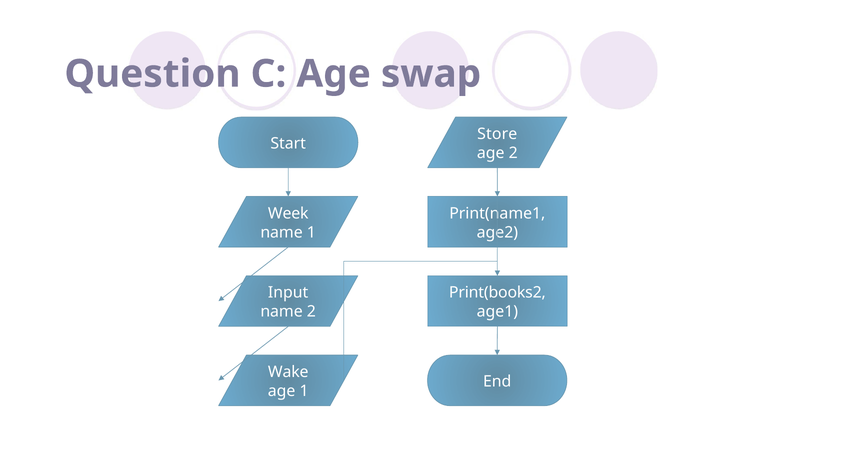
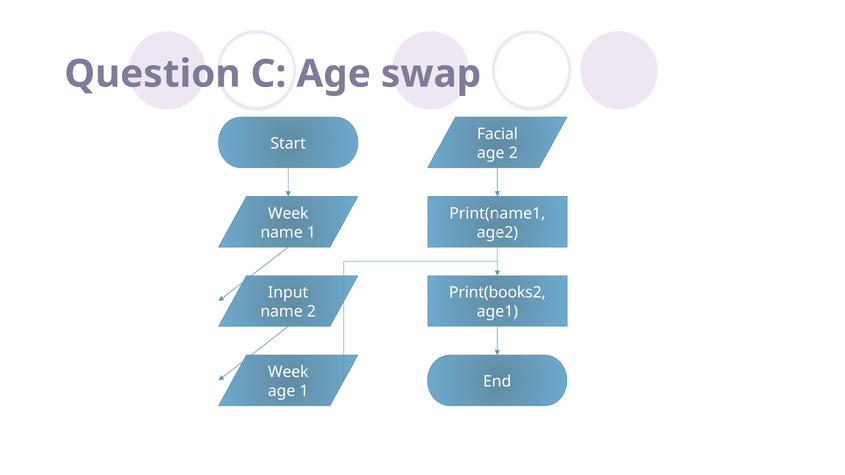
Store: Store -> Facial (497, 134)
Wake: Wake -> Week (288, 372)
